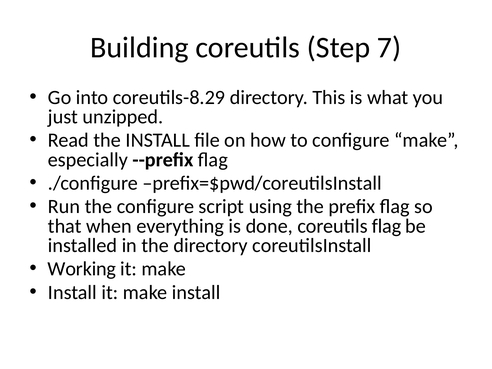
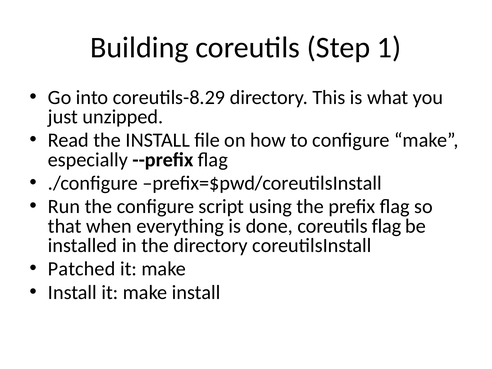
7: 7 -> 1 (389, 48)
Working: Working -> Patched (82, 269)
